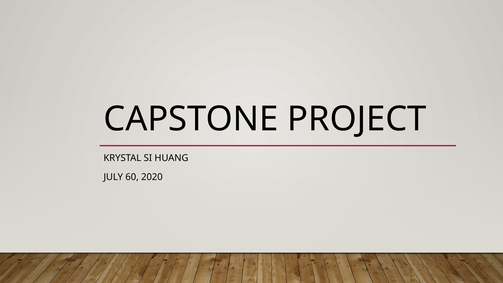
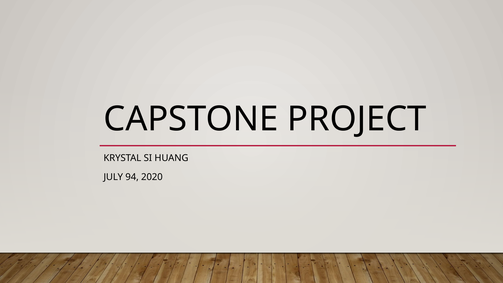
60: 60 -> 94 (132, 177)
